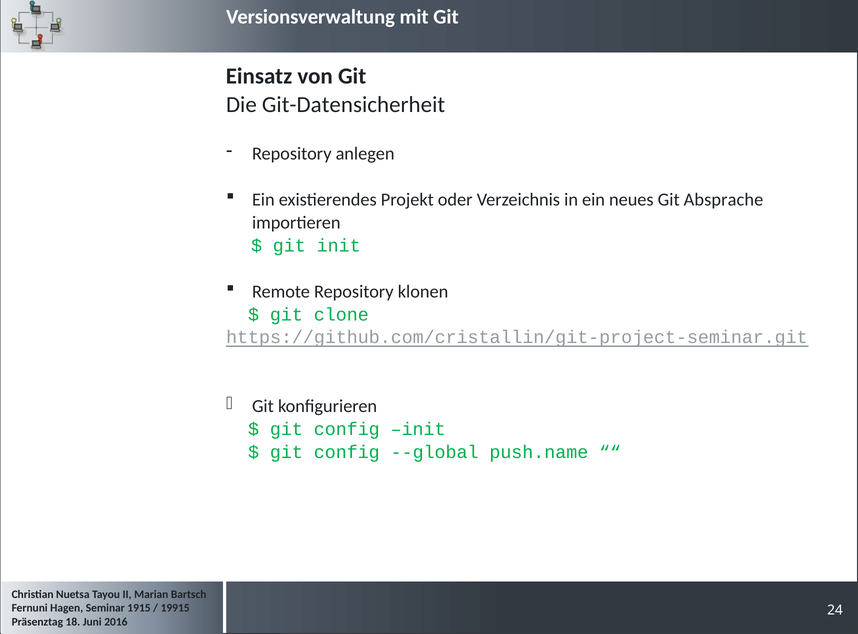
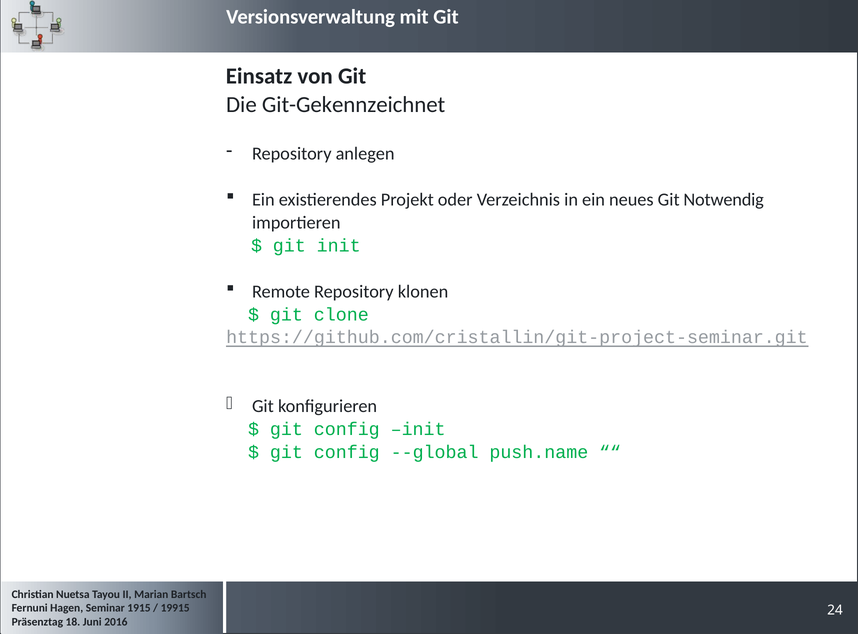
Git-Datensicherheit: Git-Datensicherheit -> Git-Gekennzeichnet (354, 105)
Absprache: Absprache -> Notwendig (724, 200)
